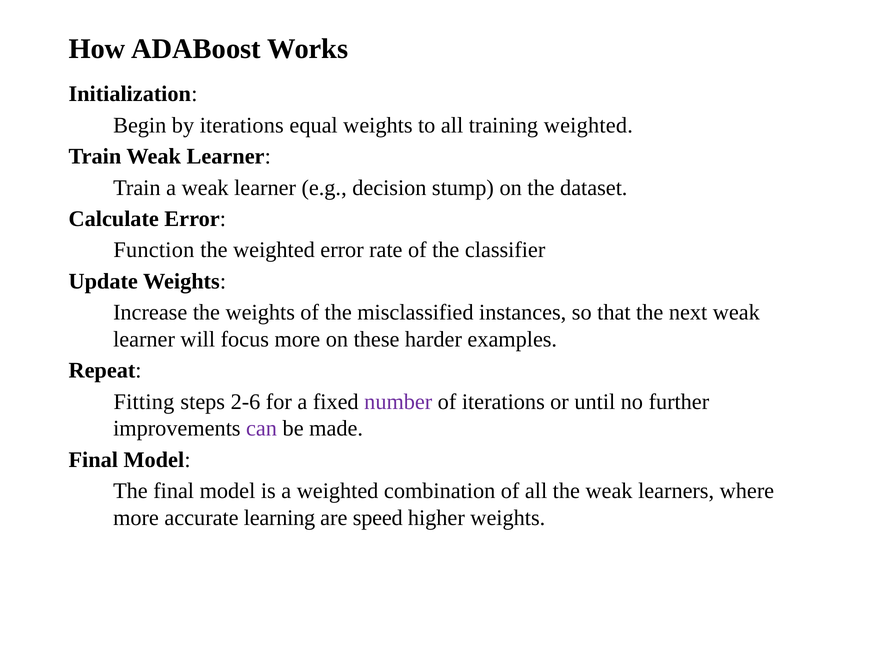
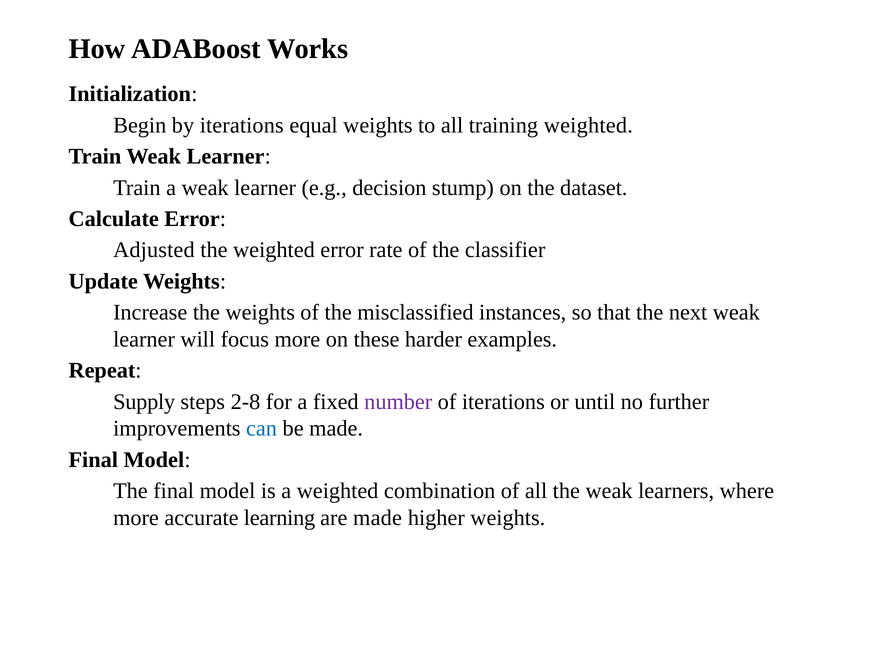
Function: Function -> Adjusted (154, 250)
Fitting: Fitting -> Supply (144, 402)
2-6: 2-6 -> 2-8 (245, 402)
can colour: purple -> blue (262, 428)
are speed: speed -> made (378, 518)
